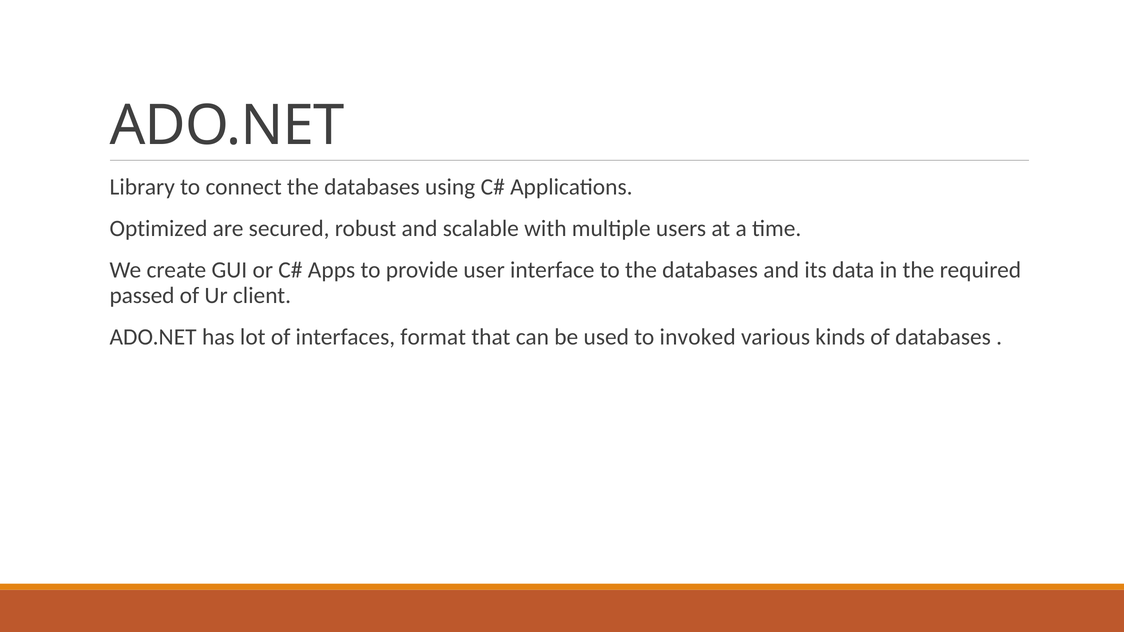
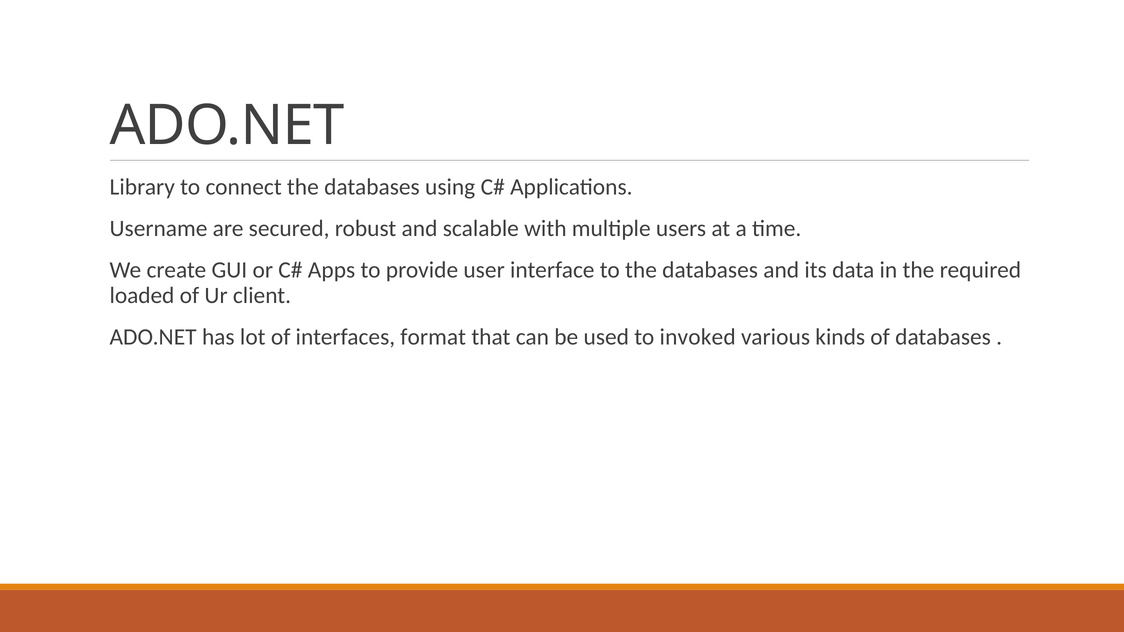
Optimized: Optimized -> Username (158, 229)
passed: passed -> loaded (142, 296)
